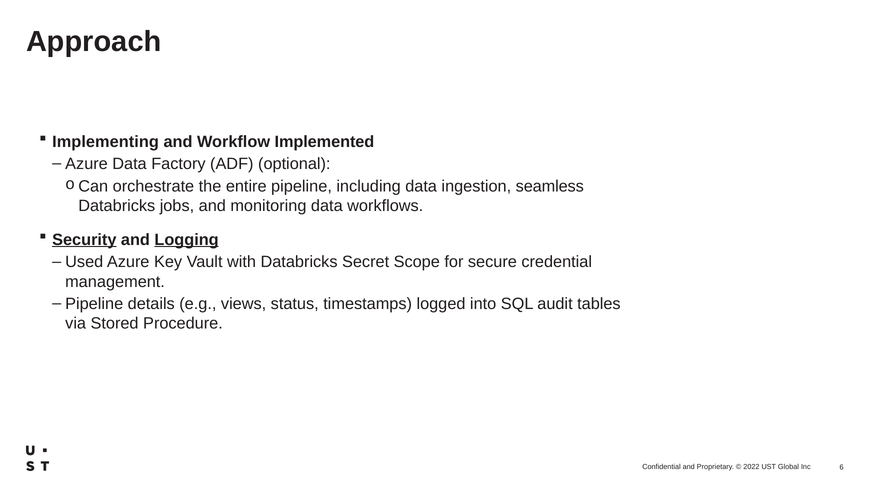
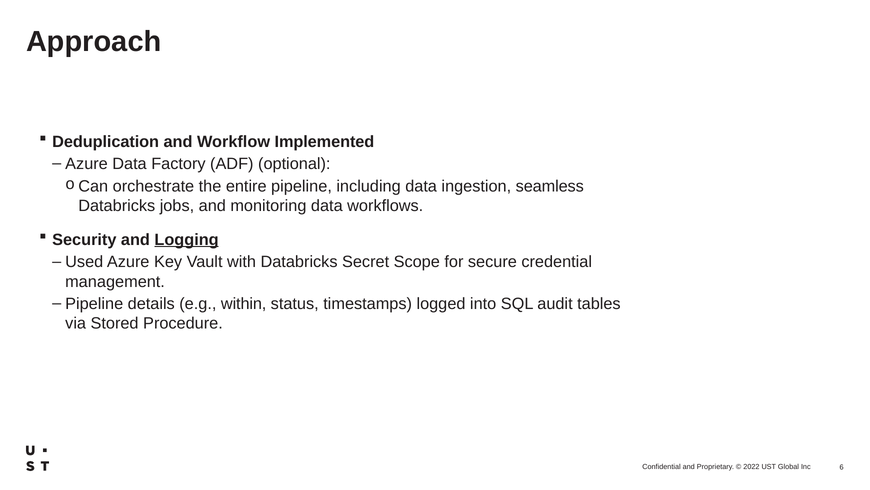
Implementing: Implementing -> Deduplication (106, 141)
Security underline: present -> none (84, 239)
views: views -> within (244, 304)
